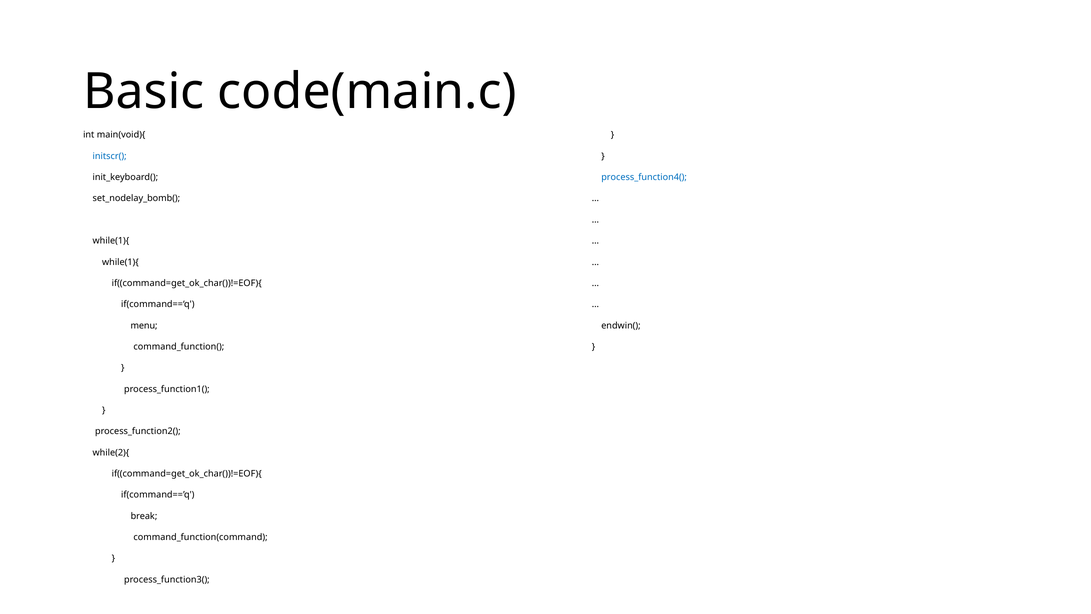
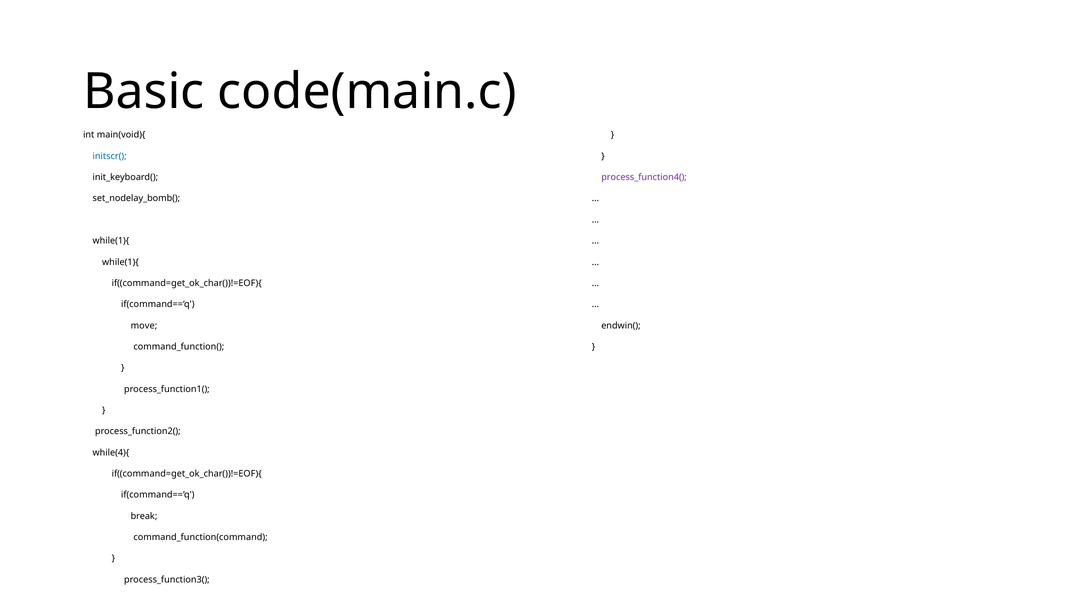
process_function4( colour: blue -> purple (644, 177)
menu: menu -> move (144, 325)
while(2){: while(2){ -> while(4){ (111, 452)
